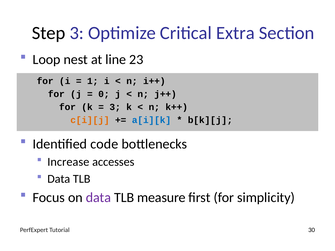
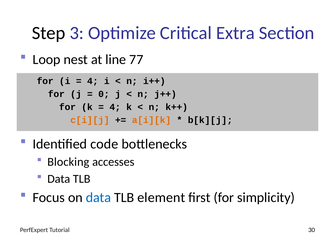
23: 23 -> 77 (136, 60)
1: 1 -> 4 (93, 81)
3: 3 -> 4 (115, 107)
a[i][k colour: blue -> orange (151, 120)
Increase: Increase -> Blocking (68, 162)
data colour: purple -> blue (98, 198)
measure: measure -> element (161, 198)
